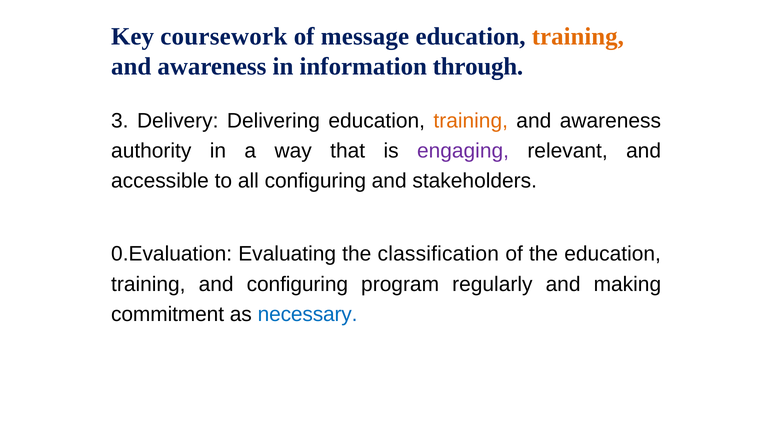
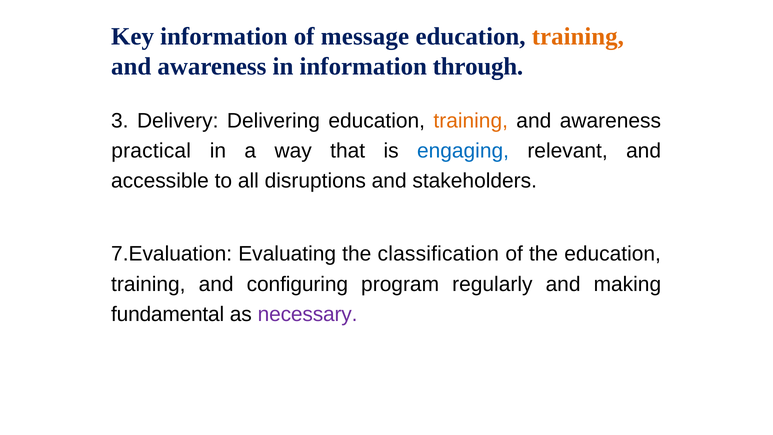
Key coursework: coursework -> information (224, 36)
authority: authority -> practical (151, 151)
engaging colour: purple -> blue (463, 151)
all configuring: configuring -> disruptions (315, 181)
0.Evaluation: 0.Evaluation -> 7.Evaluation (172, 254)
commitment: commitment -> fundamental (168, 314)
necessary colour: blue -> purple (308, 314)
